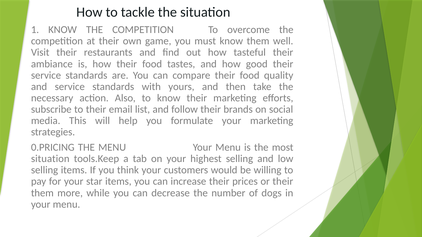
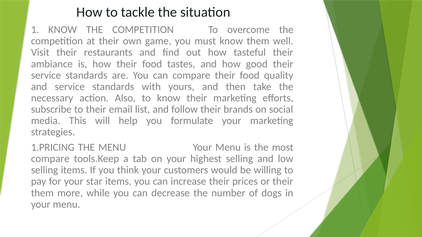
0.PRICING: 0.PRICING -> 1.PRICING (53, 148)
situation: situation -> compare (50, 159)
